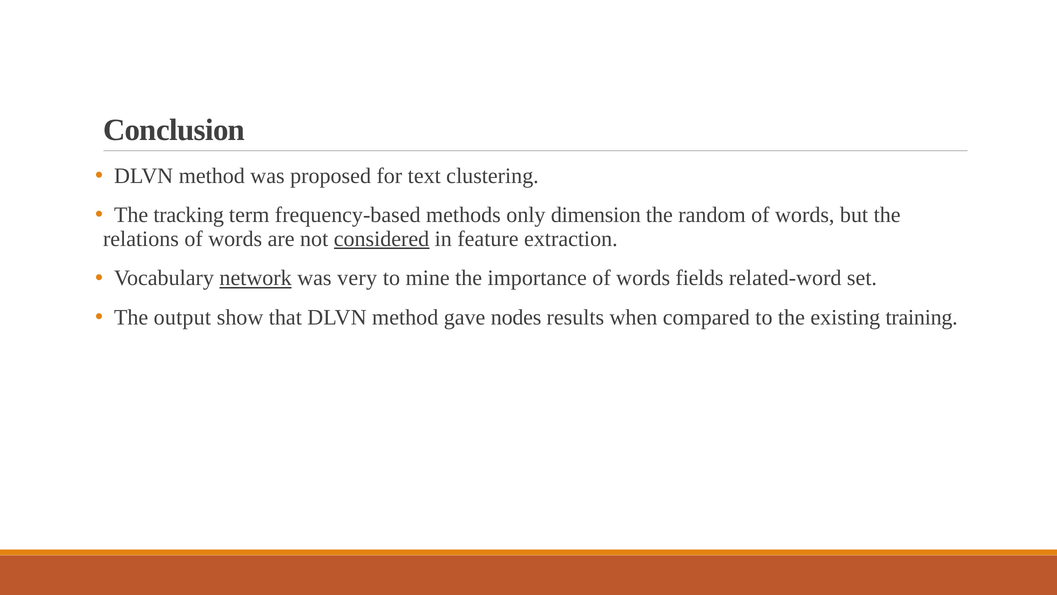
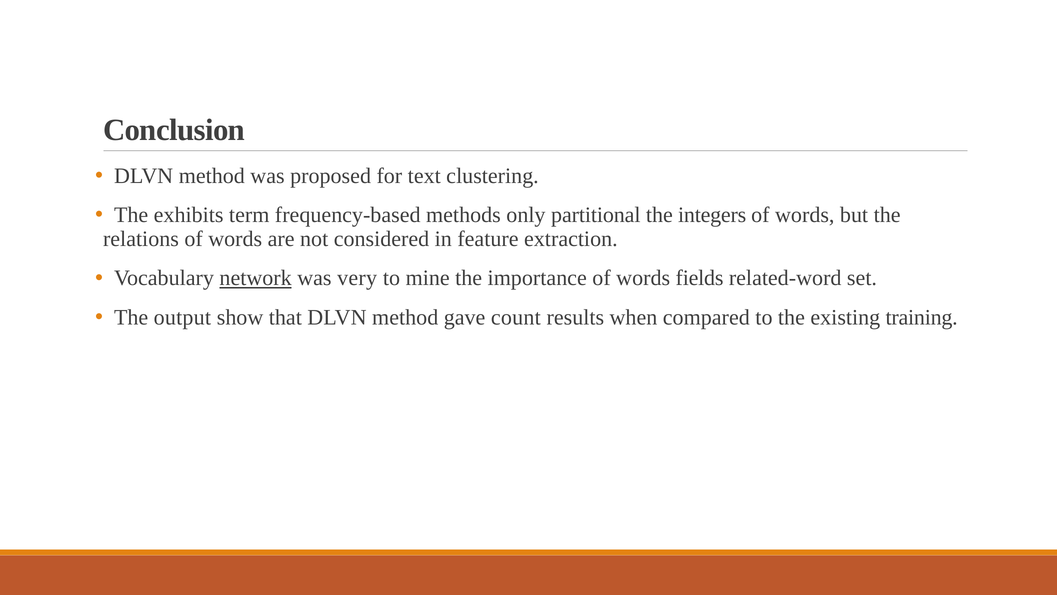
tracking: tracking -> exhibits (189, 215)
dimension: dimension -> partitional (596, 215)
random: random -> integers (712, 215)
considered underline: present -> none (382, 239)
nodes: nodes -> count (516, 317)
